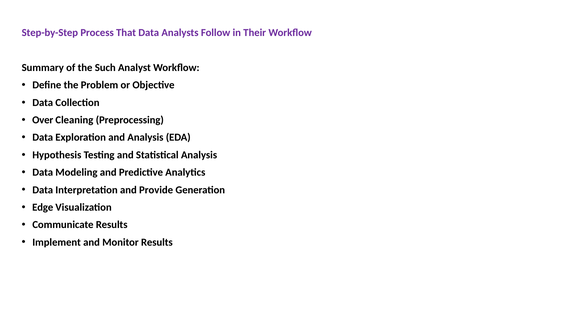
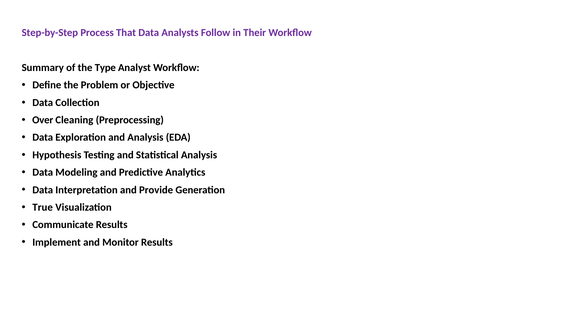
Such: Such -> Type (105, 68)
Edge: Edge -> True (43, 207)
